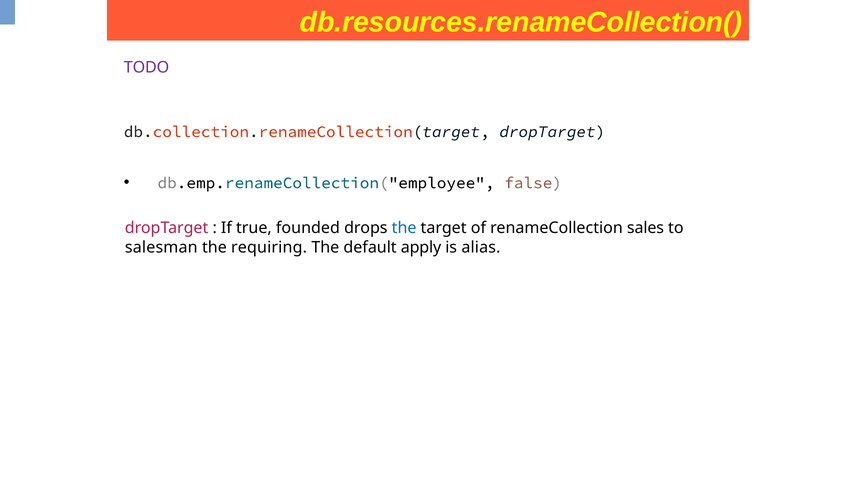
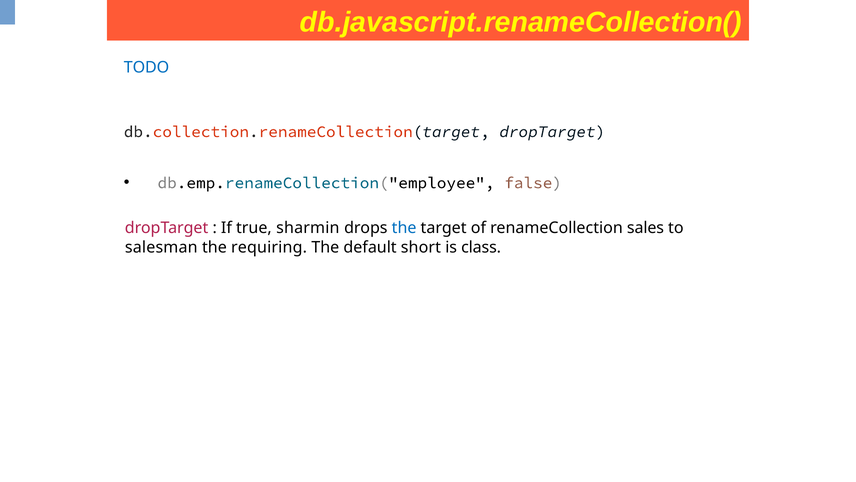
db.resources.renameCollection(: db.resources.renameCollection( -> db.javascript.renameCollection( (521, 22)
TODO colour: purple -> blue (147, 67)
founded: founded -> sharmin (308, 228)
apply: apply -> short (421, 247)
alias: alias -> class (481, 247)
